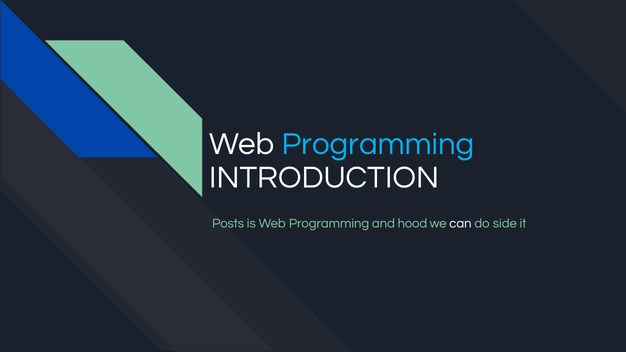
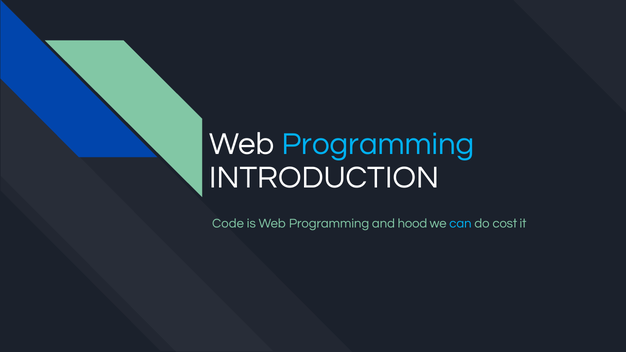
Posts: Posts -> Code (228, 224)
can colour: white -> light blue (461, 224)
side: side -> cost (505, 224)
